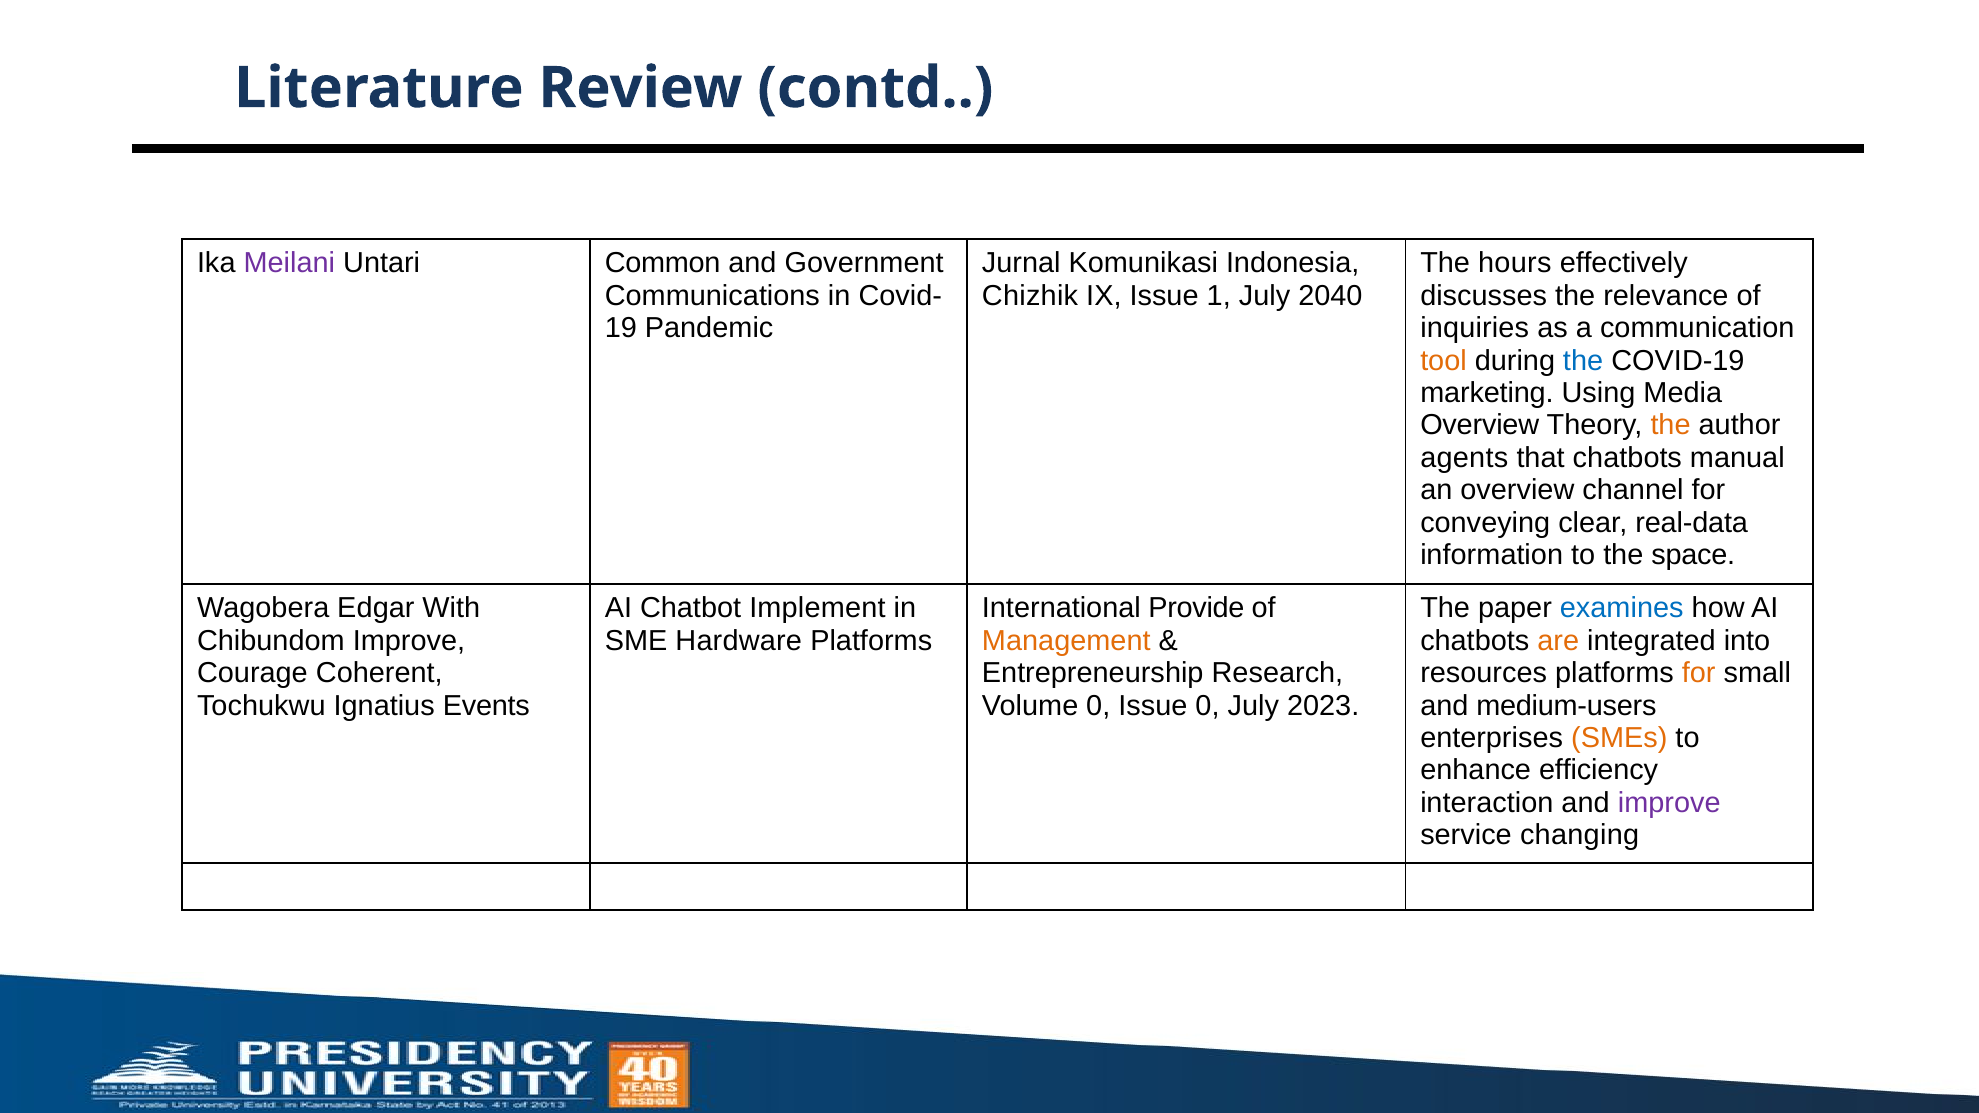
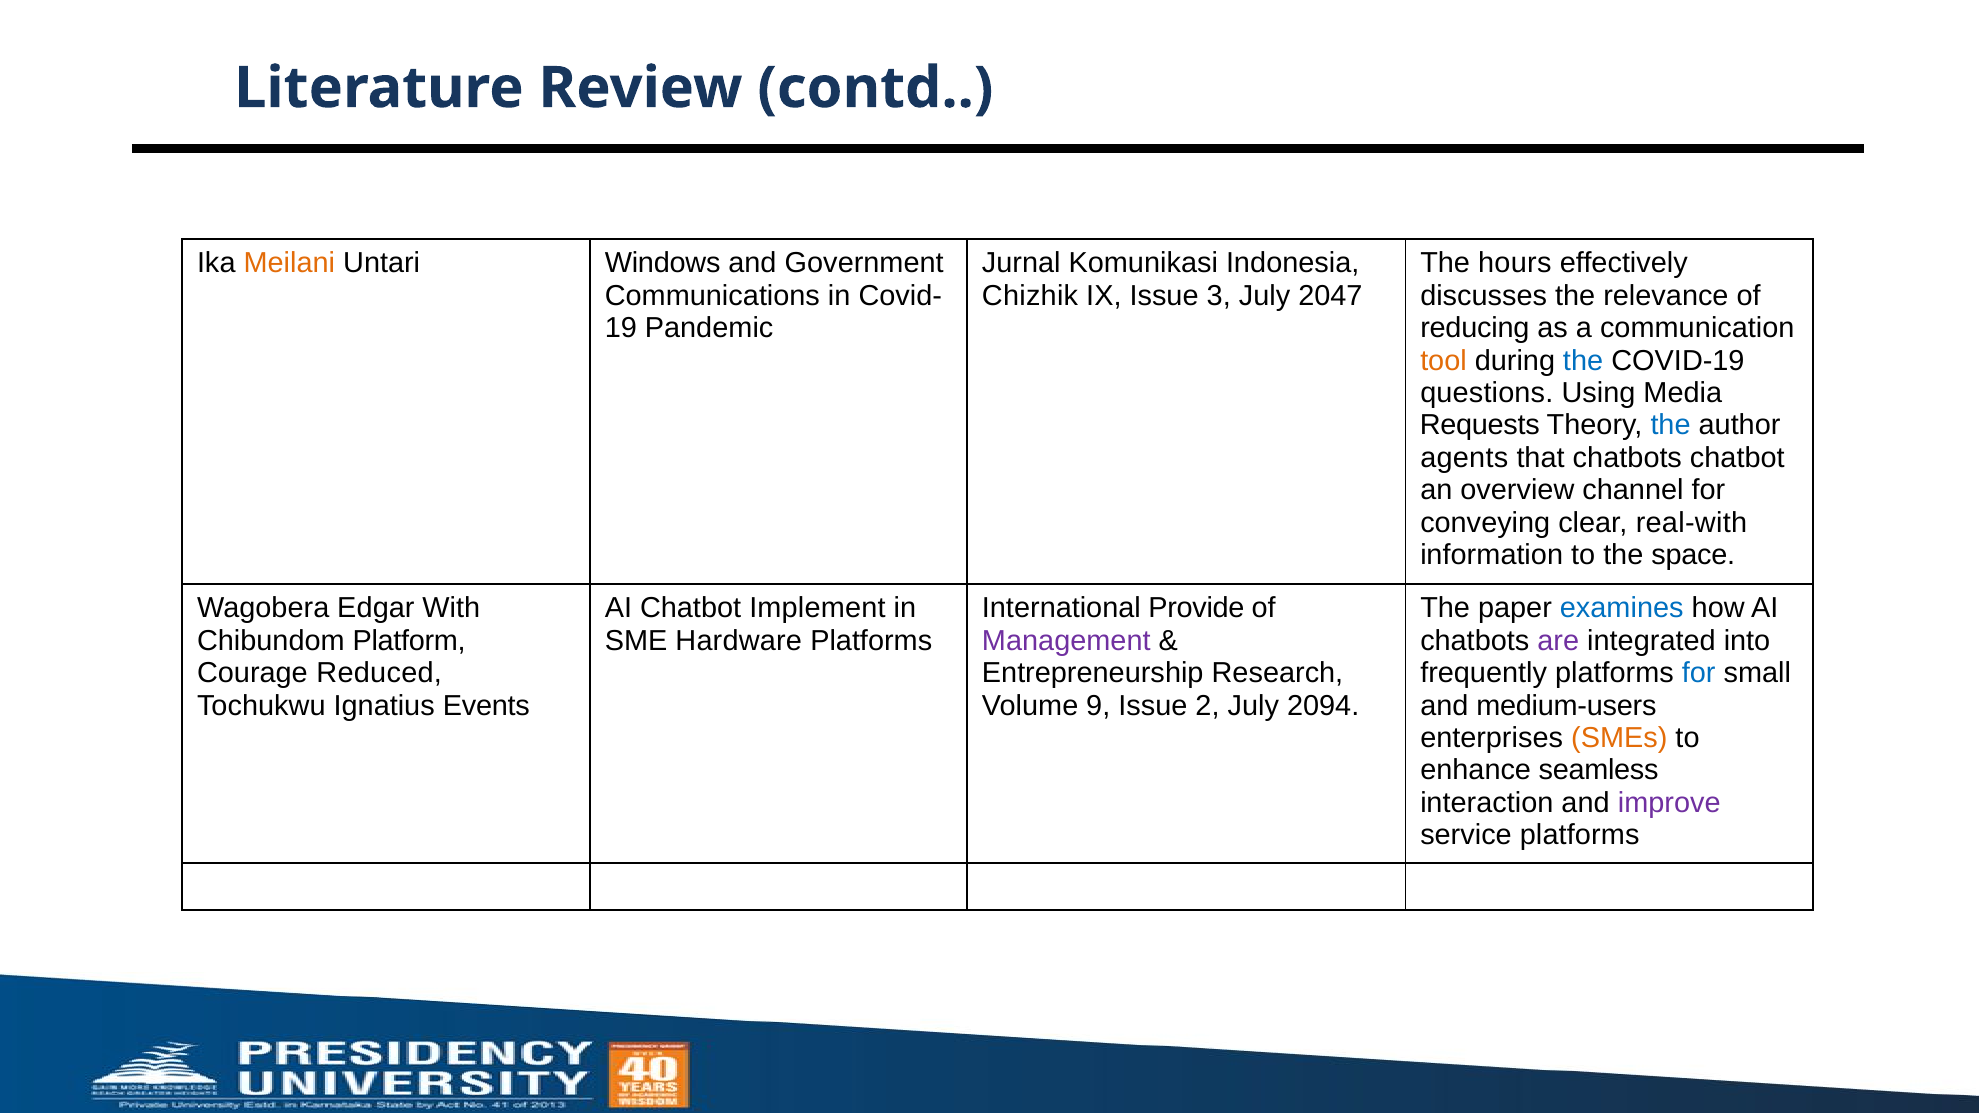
Meilani colour: purple -> orange (289, 263)
Common: Common -> Windows (663, 263)
1: 1 -> 3 (1219, 296)
2040: 2040 -> 2047 (1330, 296)
inquiries: inquiries -> reducing (1475, 328)
marketing: marketing -> questions (1487, 393)
Overview: Overview -> Requests (1480, 425)
the colour: orange -> blue (1671, 425)
chatbots manual: manual -> chatbot (1737, 458)
real-data: real-data -> real-with (1691, 523)
Chibundom Improve: Improve -> Platform (409, 641)
Management colour: orange -> purple (1066, 641)
are colour: orange -> purple (1558, 641)
Coherent: Coherent -> Reduced (379, 673)
resources: resources -> frequently (1484, 673)
for colour: orange -> blue (1699, 673)
Volume 0: 0 -> 9 (1098, 706)
Issue 0: 0 -> 2 (1208, 706)
2023: 2023 -> 2094 (1323, 706)
efficiency: efficiency -> seamless (1599, 770)
service changing: changing -> platforms (1580, 835)
